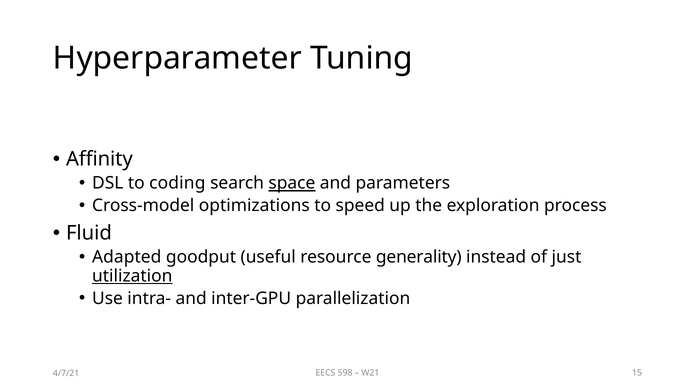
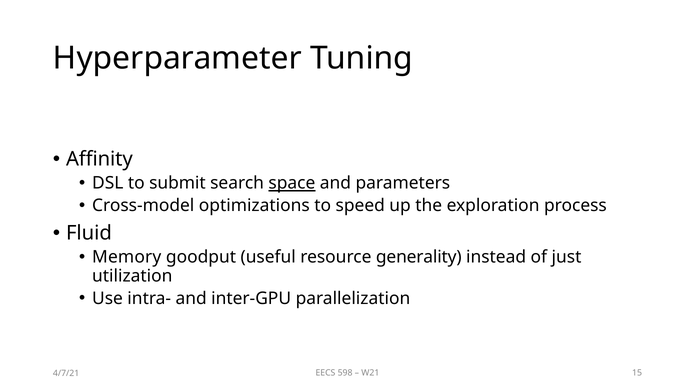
coding: coding -> submit (177, 183)
Adapted: Adapted -> Memory (127, 257)
utilization underline: present -> none (132, 276)
